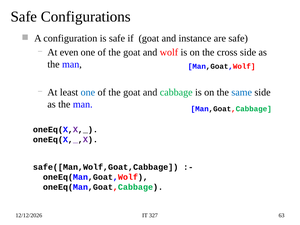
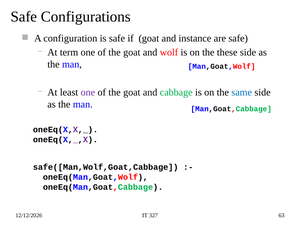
even: even -> term (69, 52)
cross: cross -> these (227, 52)
one colour: blue -> purple (88, 92)
